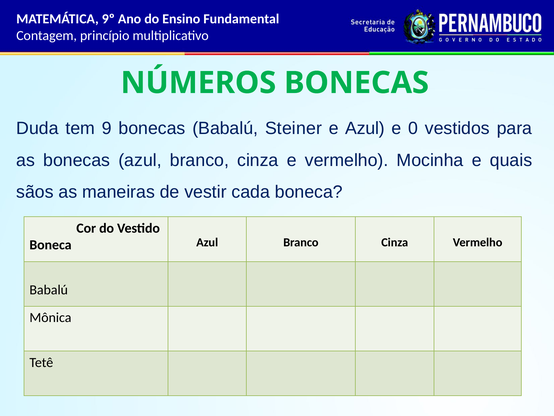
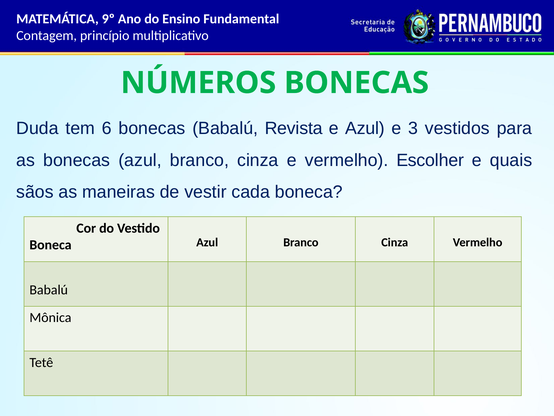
9: 9 -> 6 (107, 128)
Steiner: Steiner -> Revista (294, 128)
0: 0 -> 3 (413, 128)
Mocinha: Mocinha -> Escolher (430, 160)
